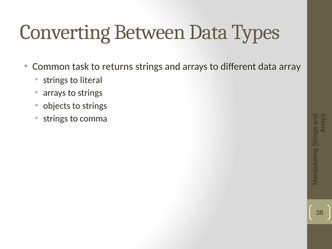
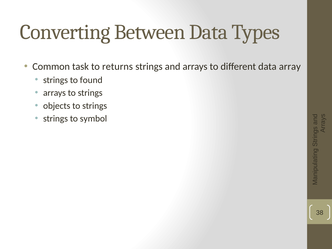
literal: literal -> found (91, 80)
comma: comma -> symbol (93, 119)
